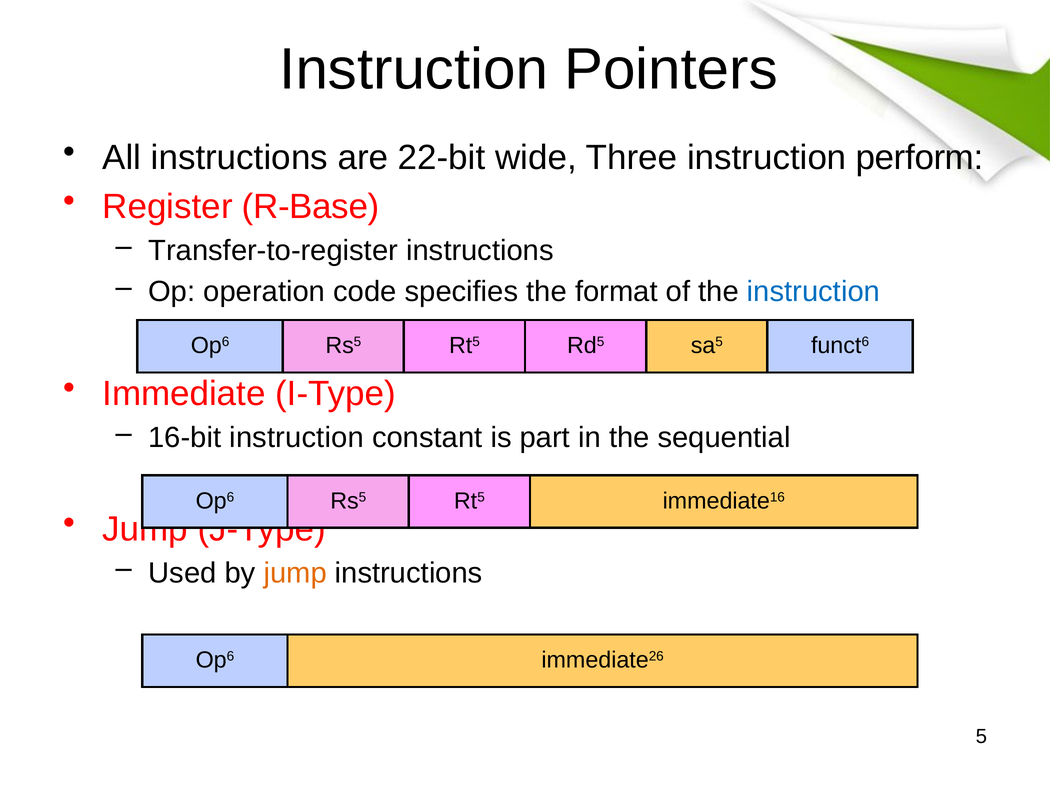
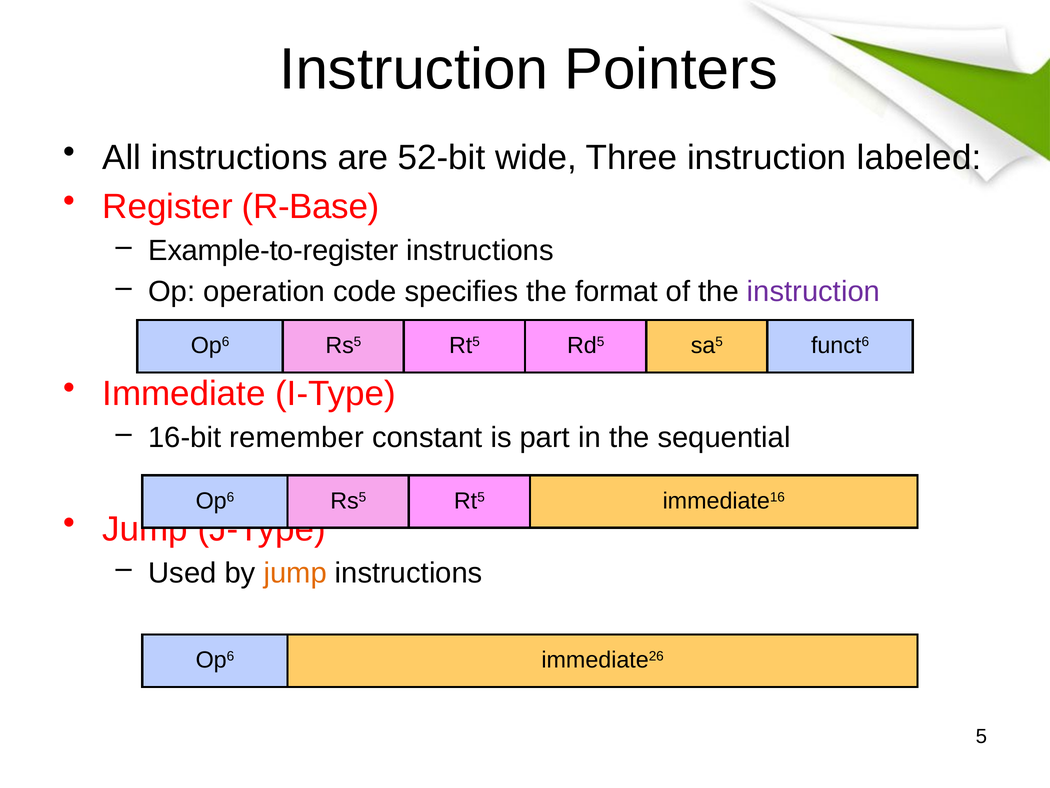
22-bit: 22-bit -> 52-bit (442, 158)
perform: perform -> labeled (919, 158)
Transfer-to-register: Transfer-to-register -> Example-to-register (273, 251)
instruction colour: blue -> purple (813, 292)
16-bit instruction: instruction -> remember (297, 437)
